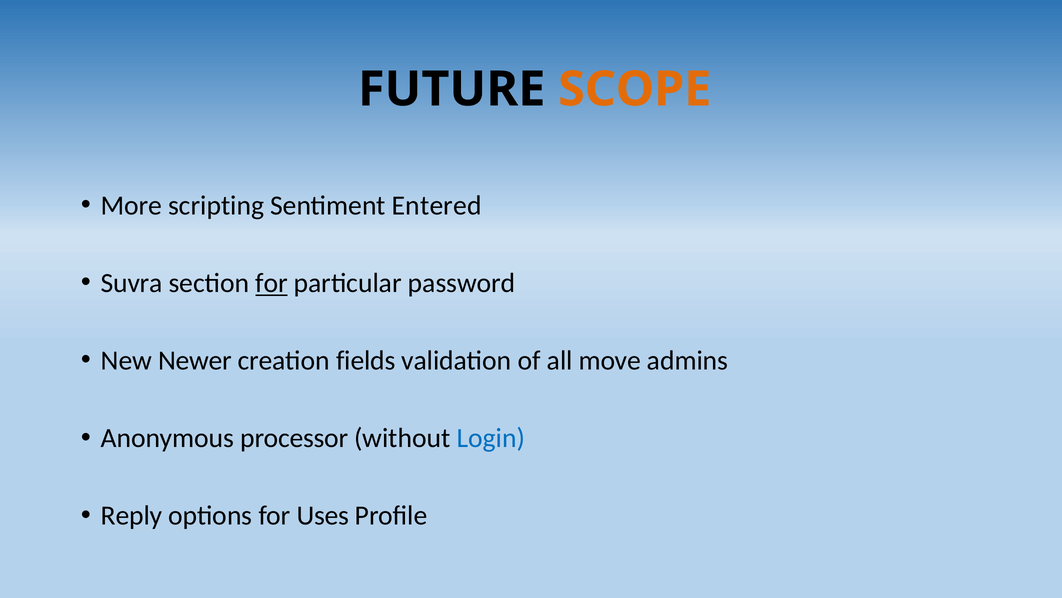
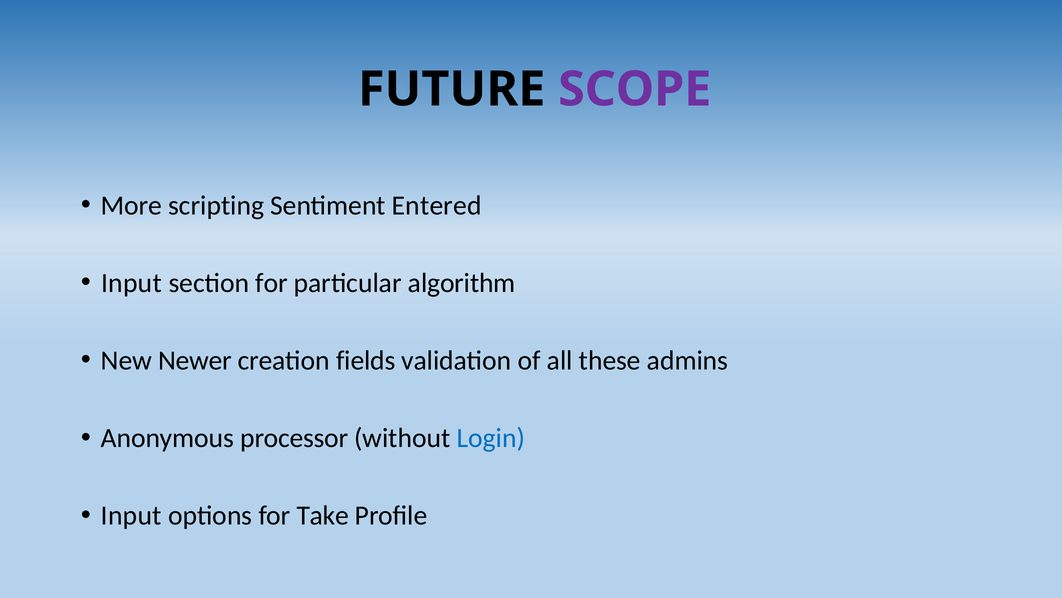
SCOPE colour: orange -> purple (635, 89)
Suvra: Suvra -> Input (131, 283)
for underline: present -> none (272, 283)
password: password -> algorithm (462, 283)
move: move -> these (610, 360)
Reply: Reply -> Input (131, 515)
Uses: Uses -> Take (323, 515)
